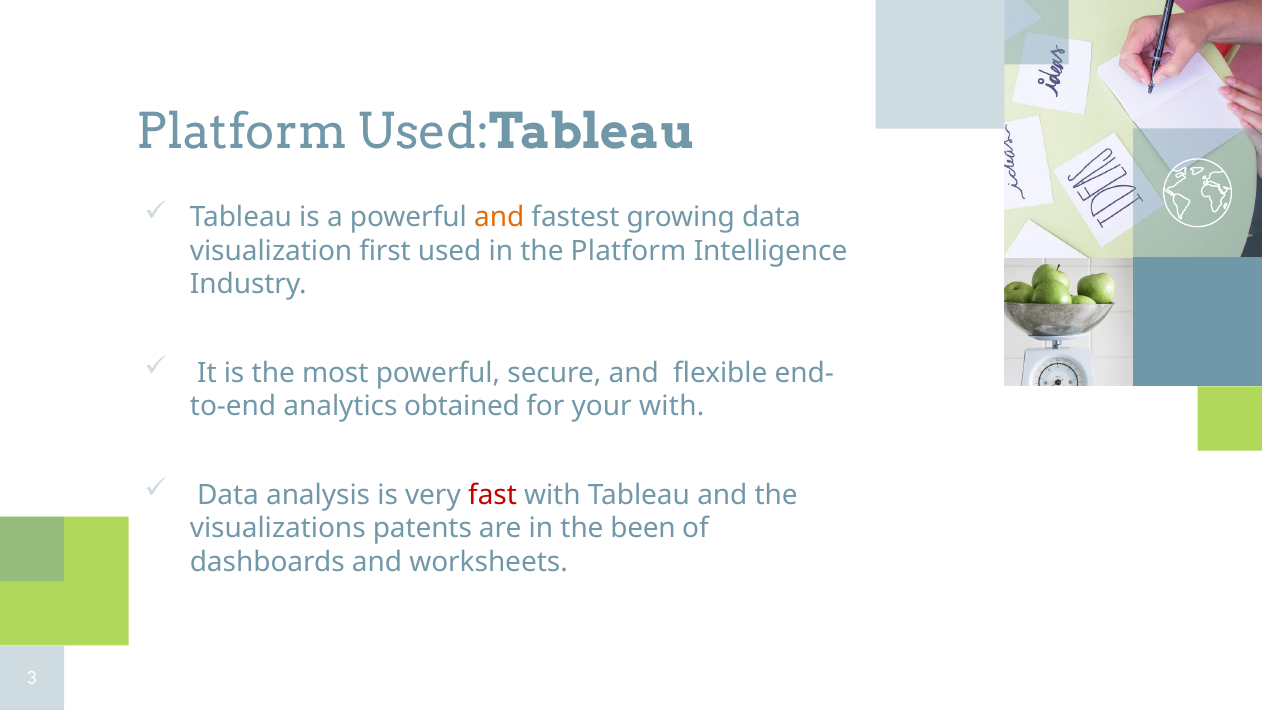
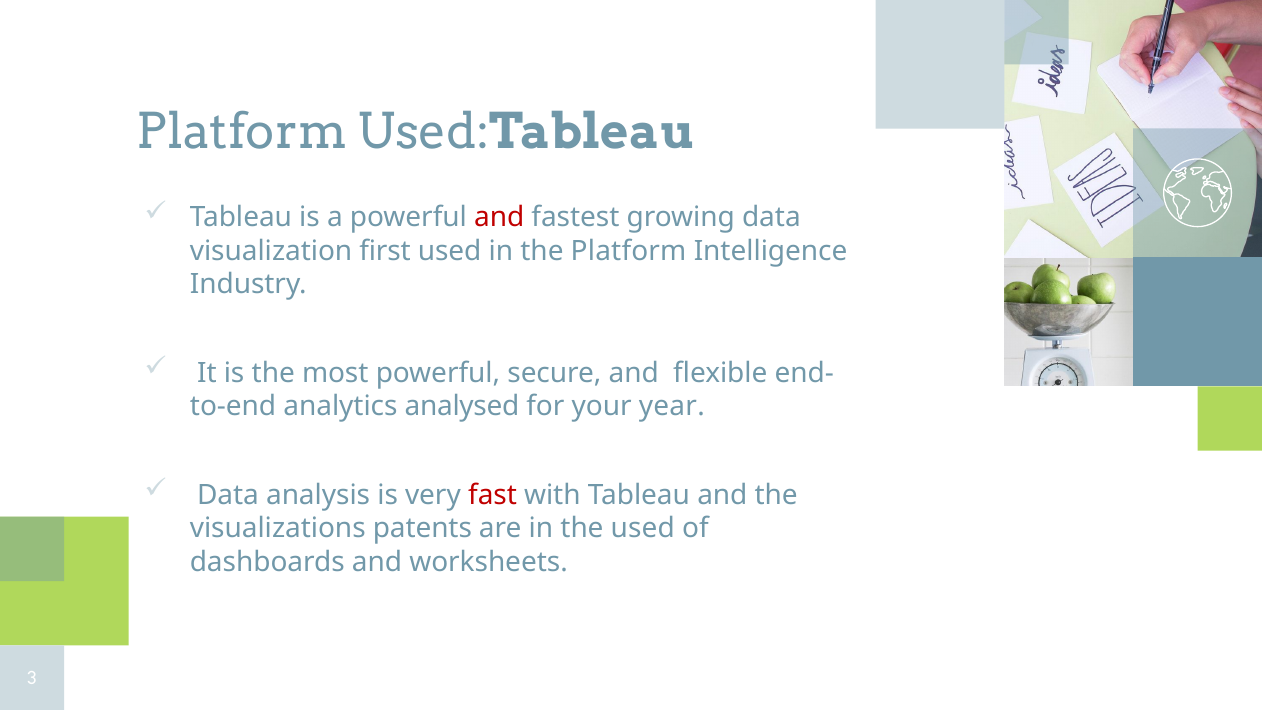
and colour: orange -> red (499, 217)
obtained: obtained -> analysed (462, 407)
your with: with -> year (672, 407)
the been: been -> used (643, 529)
